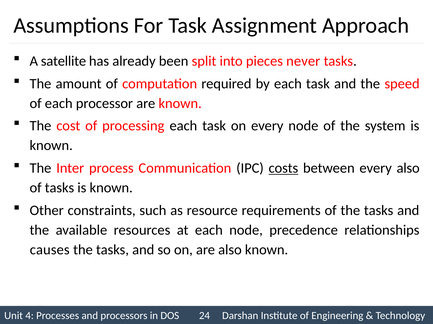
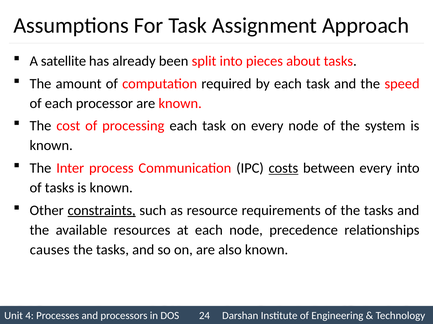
never: never -> about (303, 61)
every also: also -> into (408, 169)
constraints underline: none -> present (102, 211)
